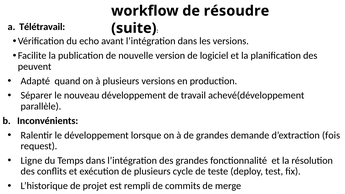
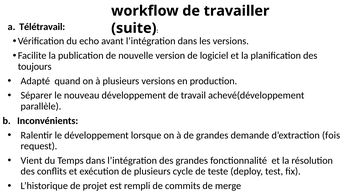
résoudre: résoudre -> travailler (237, 11)
peuvent: peuvent -> toujours (35, 66)
Ligne: Ligne -> Vient (31, 161)
